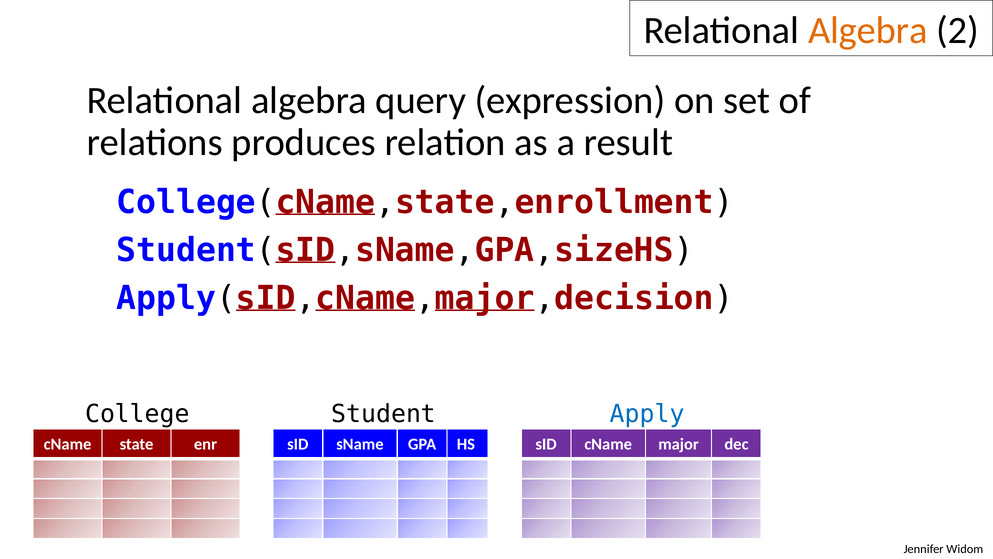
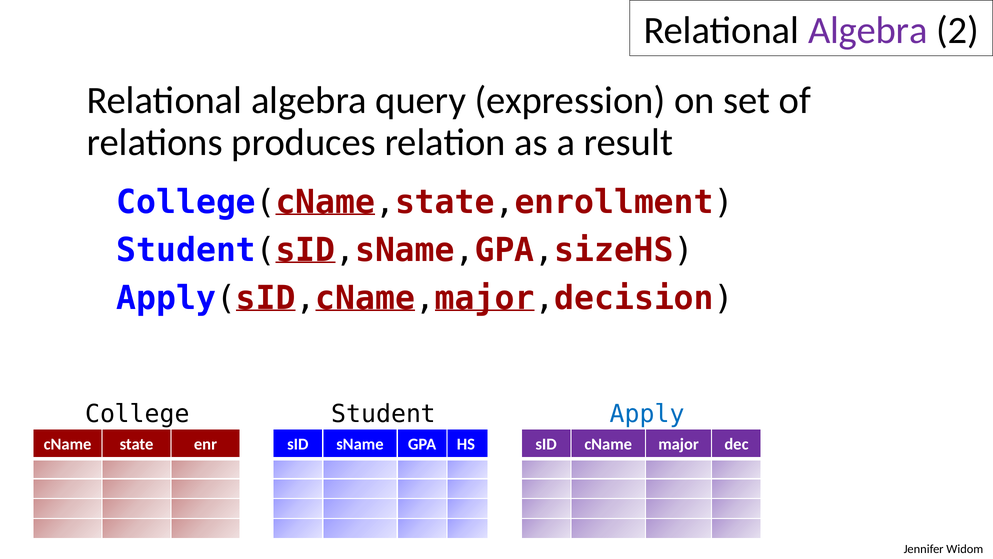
Algebra colour: orange -> purple (868, 30)
